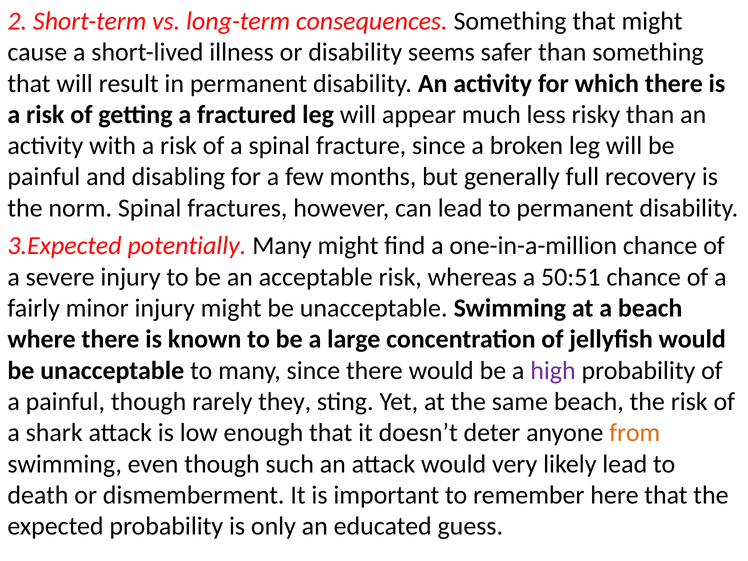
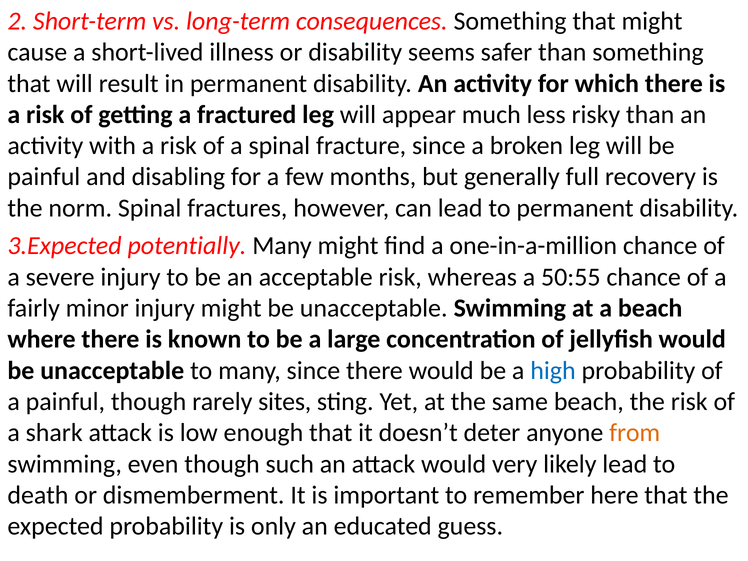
50:51: 50:51 -> 50:55 (571, 277)
high colour: purple -> blue (553, 371)
they: they -> sites (285, 402)
